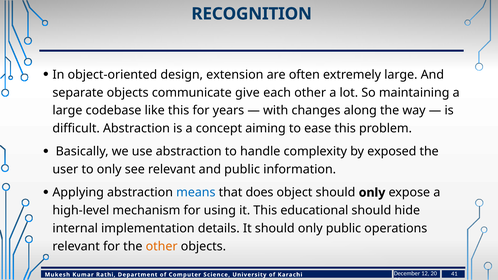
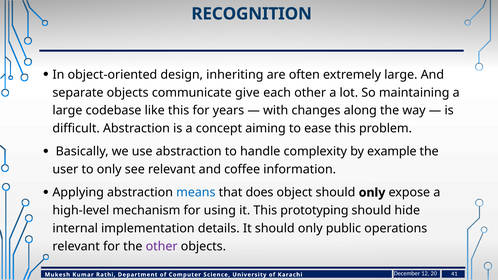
extension: extension -> inheriting (235, 75)
exposed: exposed -> example (392, 152)
and public: public -> coffee (242, 170)
educational: educational -> prototyping (314, 211)
other colour: orange -> purple (162, 246)
